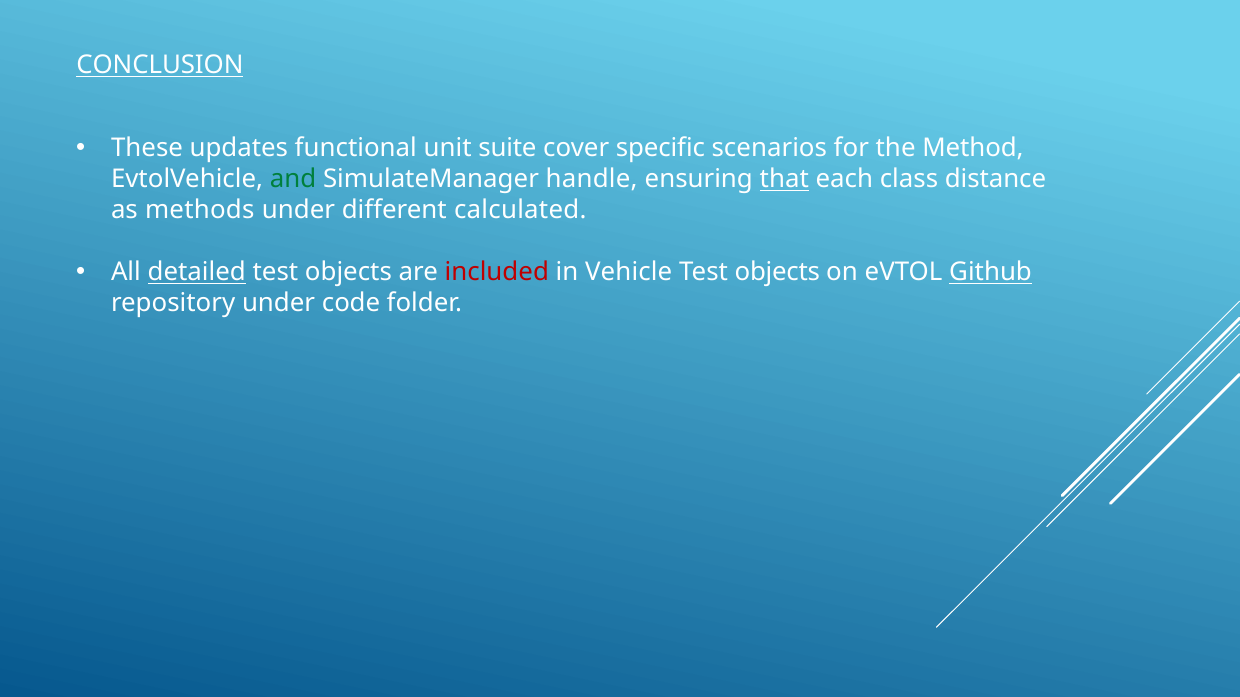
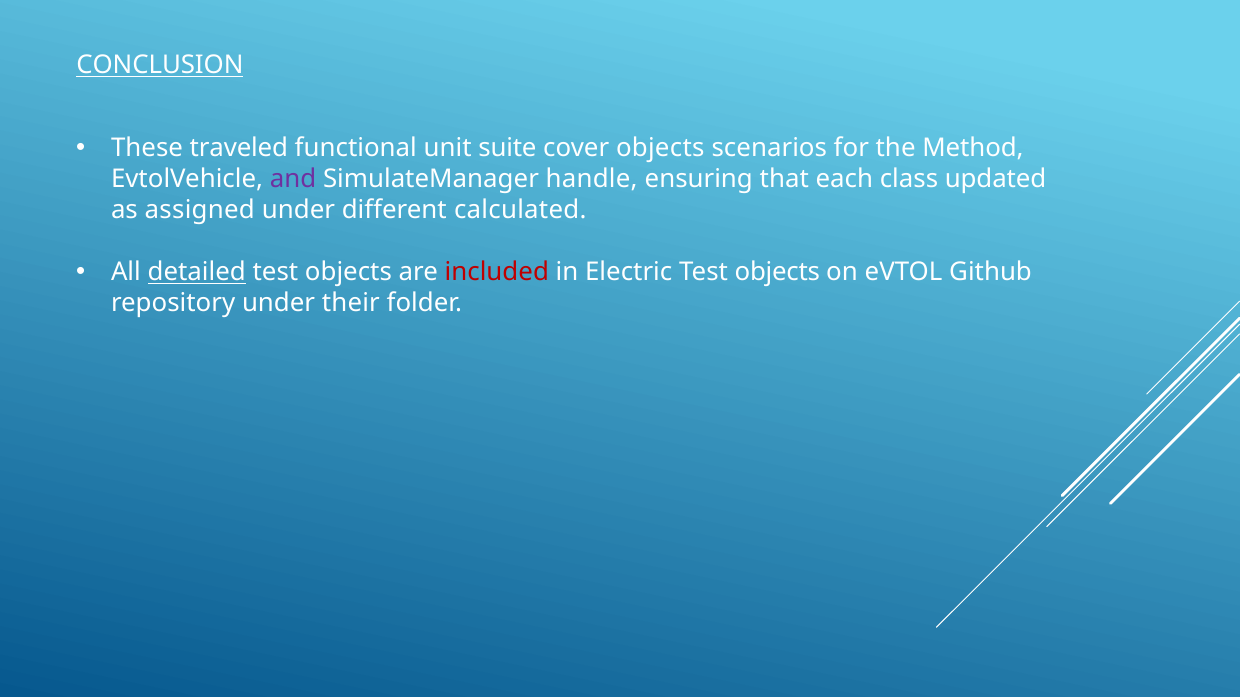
updates: updates -> traveled (239, 148)
cover specific: specific -> objects (660, 148)
and colour: green -> purple (293, 179)
that underline: present -> none (784, 179)
distance: distance -> updated (996, 179)
methods: methods -> assigned (200, 210)
Vehicle: Vehicle -> Electric (629, 272)
Github underline: present -> none (991, 272)
code: code -> their (351, 303)
